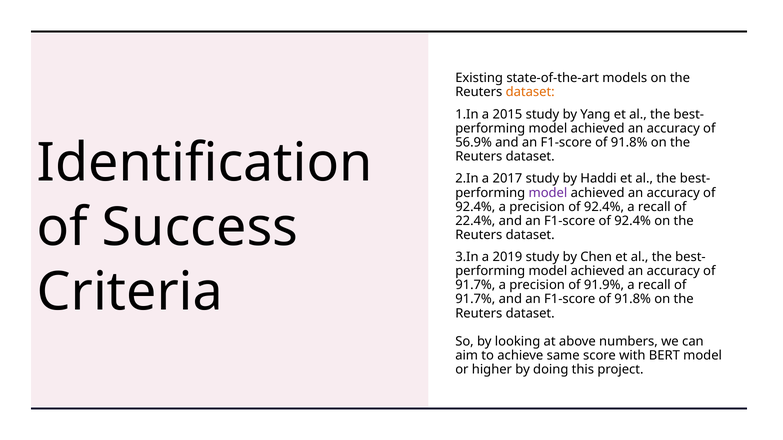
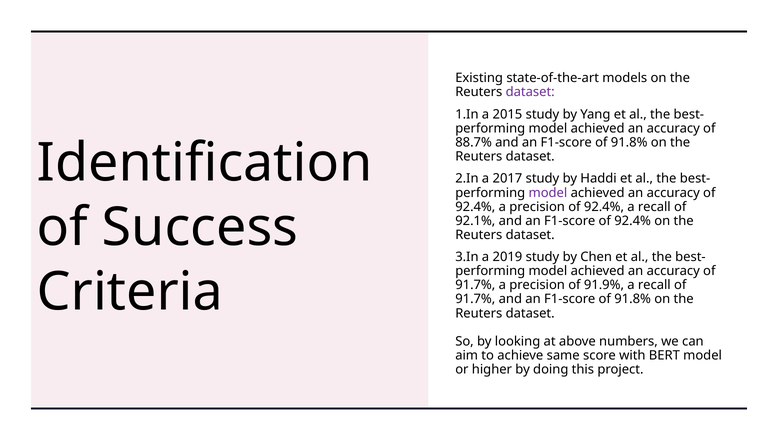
dataset colour: orange -> purple (530, 92)
56.9%: 56.9% -> 88.7% (474, 143)
22.4%: 22.4% -> 92.1% (475, 221)
